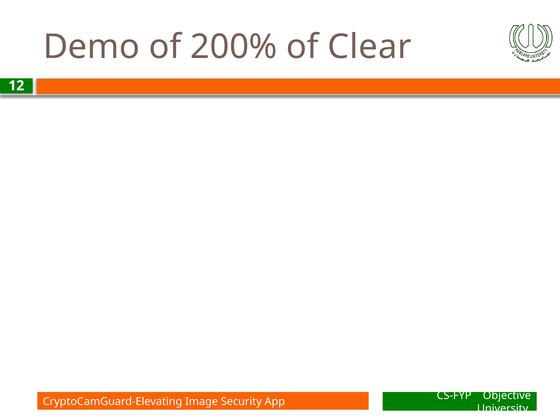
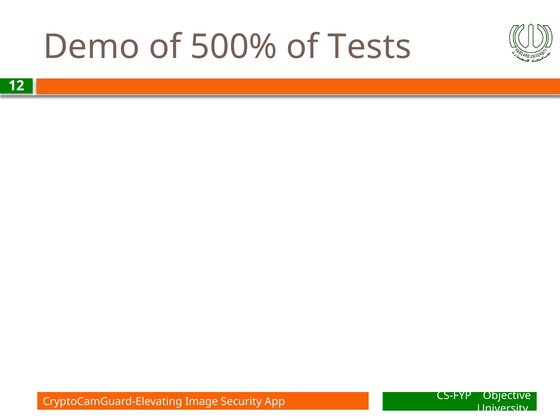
200%: 200% -> 500% (234, 47)
Clear: Clear -> Tests (370, 47)
